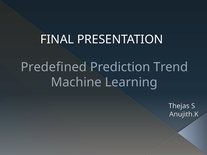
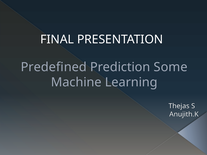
Trend: Trend -> Some (171, 67)
